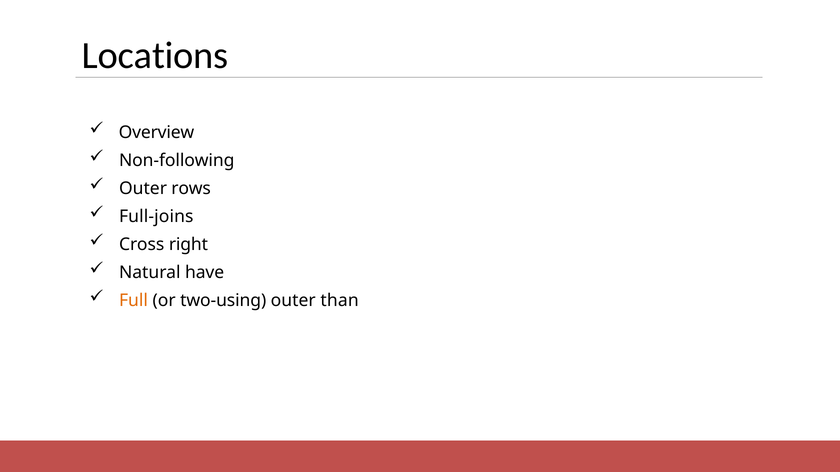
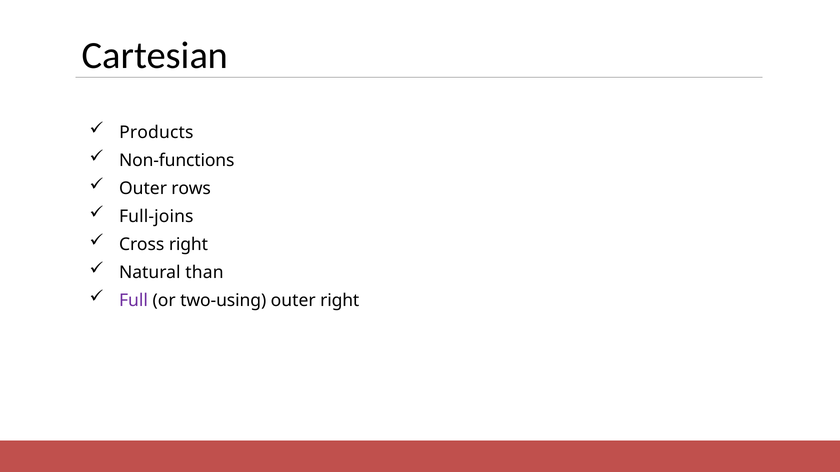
Locations: Locations -> Cartesian (155, 56)
Overview: Overview -> Products (156, 133)
Non-following: Non-following -> Non-functions (177, 161)
have: have -> than (204, 273)
Full colour: orange -> purple (133, 301)
outer than: than -> right (340, 301)
